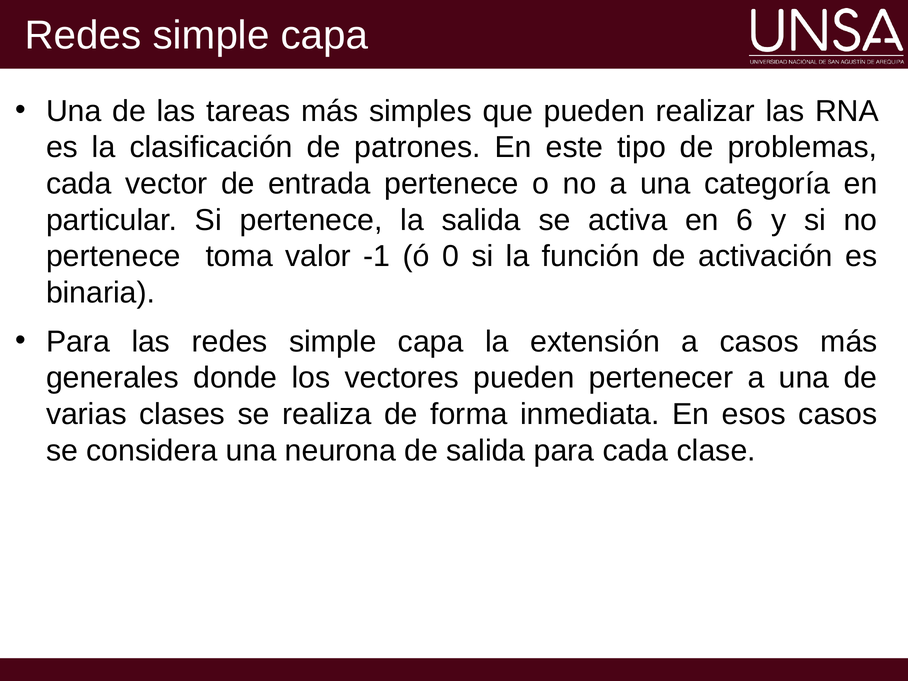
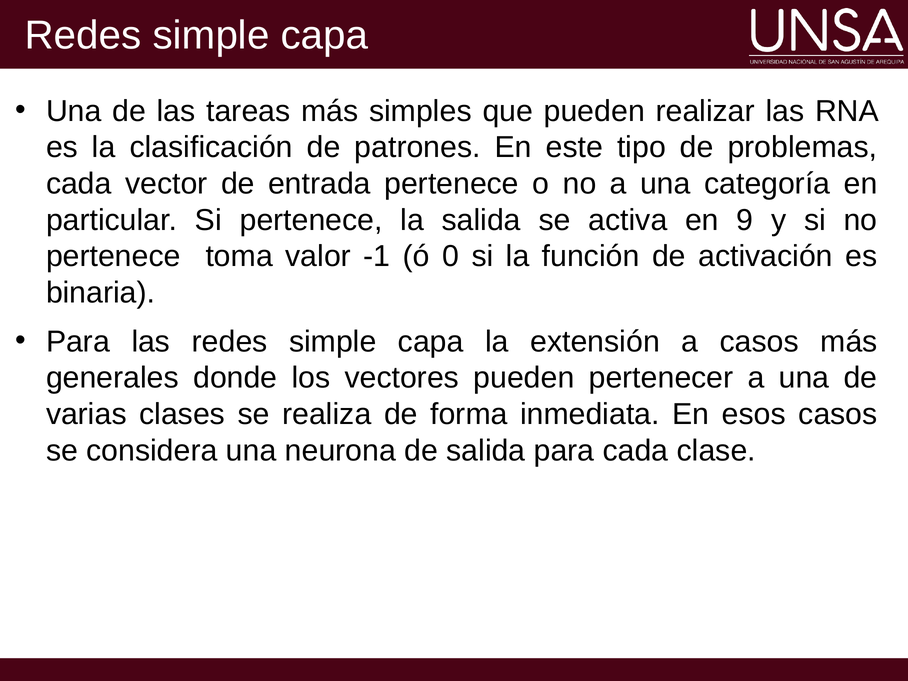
6: 6 -> 9 (745, 220)
